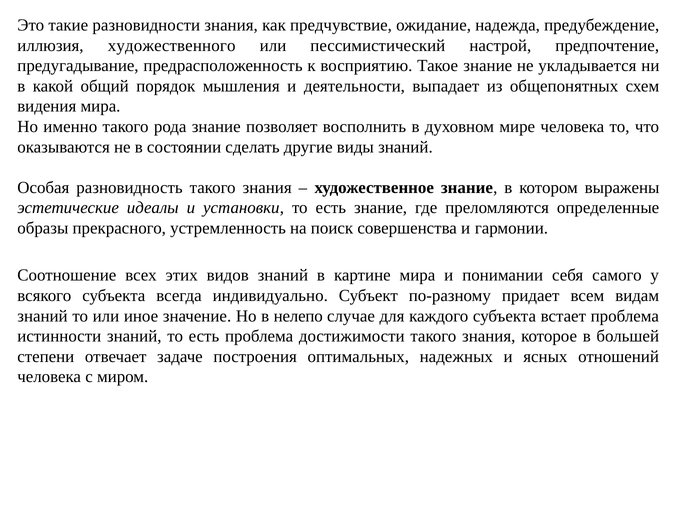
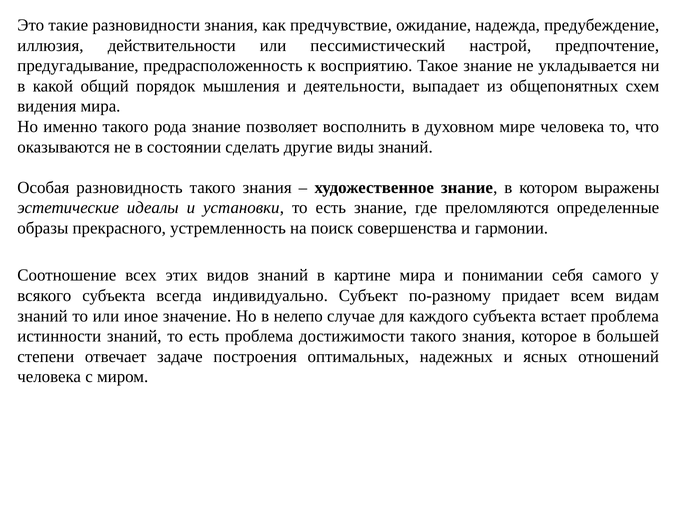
художественного: художественного -> действительности (172, 46)
